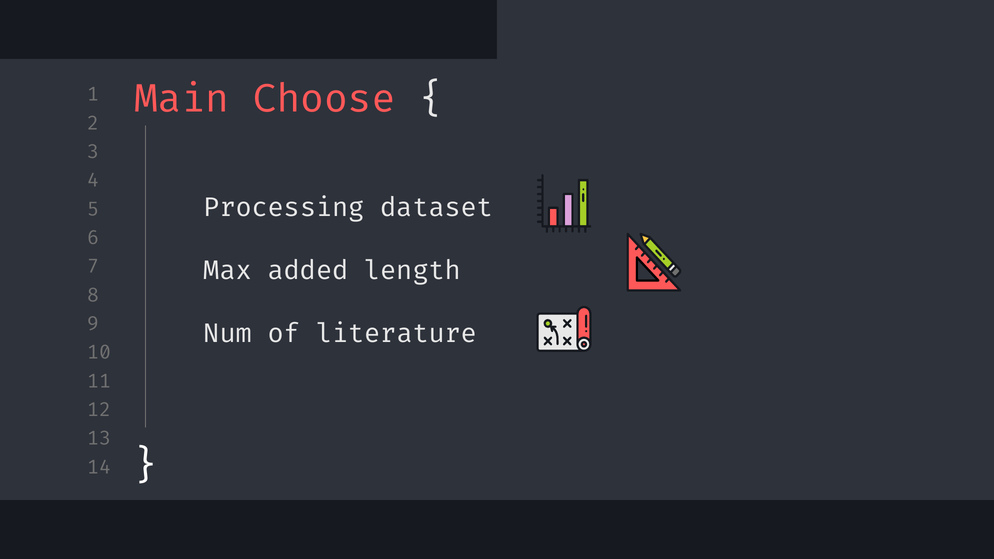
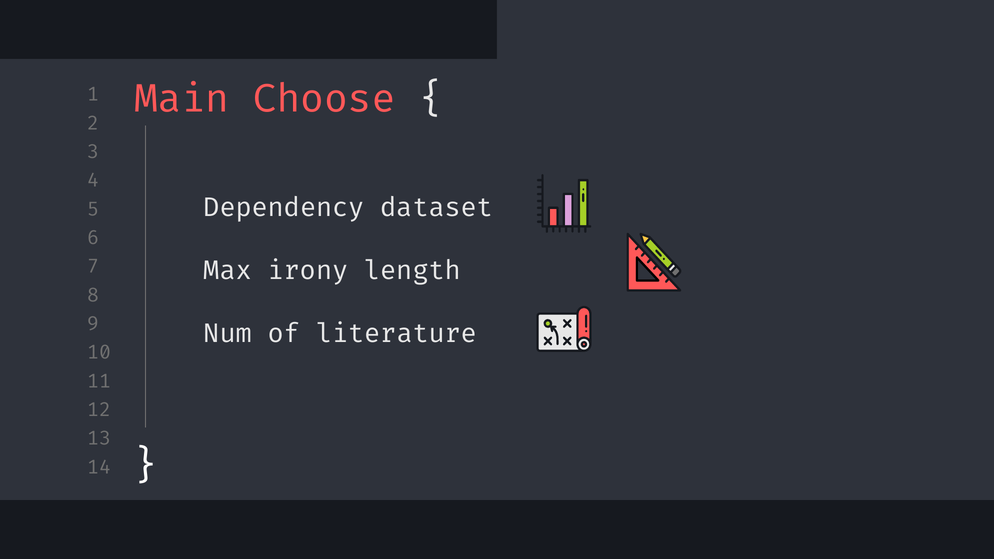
Processing: Processing -> Dependency (284, 208)
added: added -> irony (308, 271)
